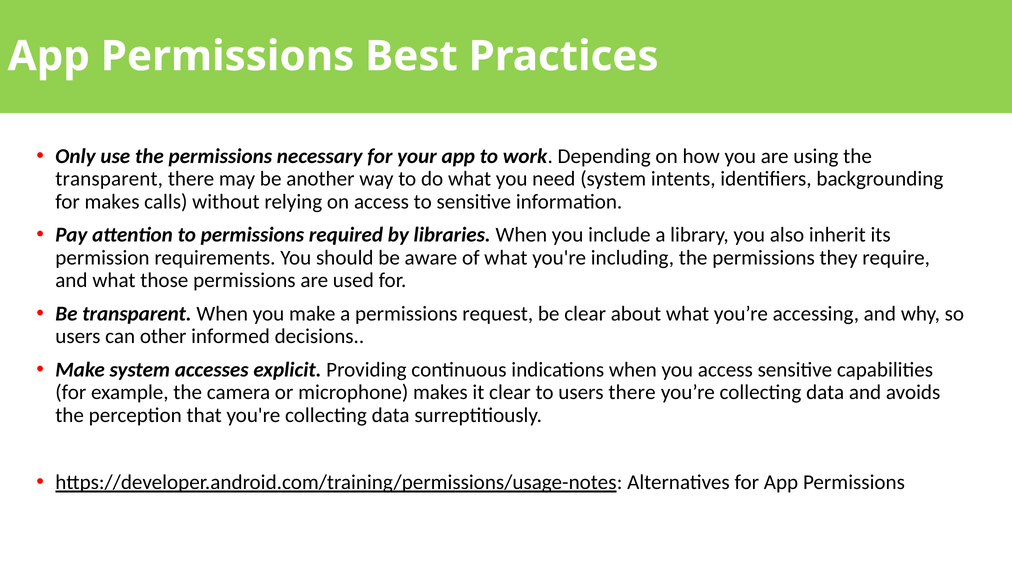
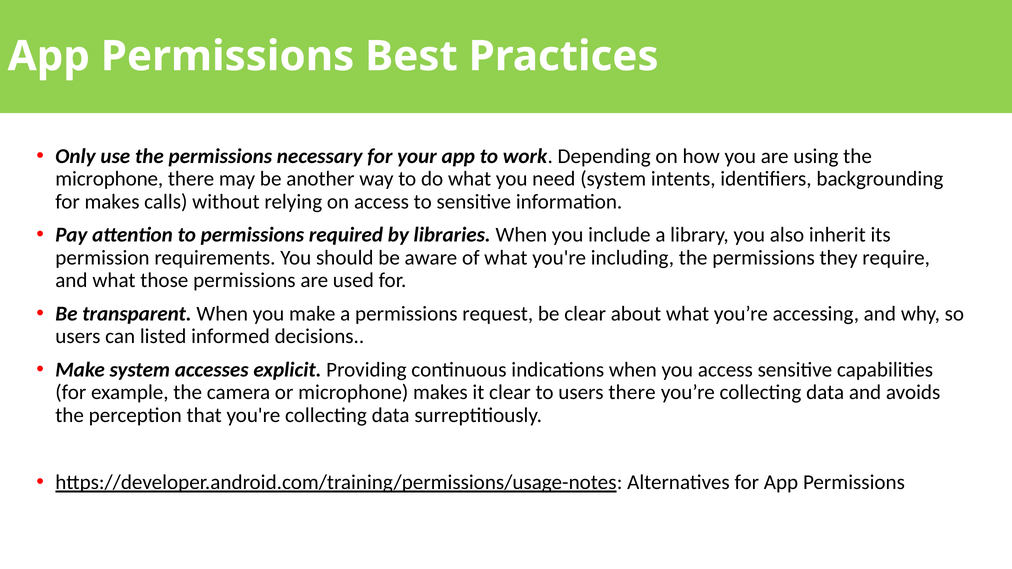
transparent: transparent -> microphone (109, 179)
other: other -> listed (163, 337)
